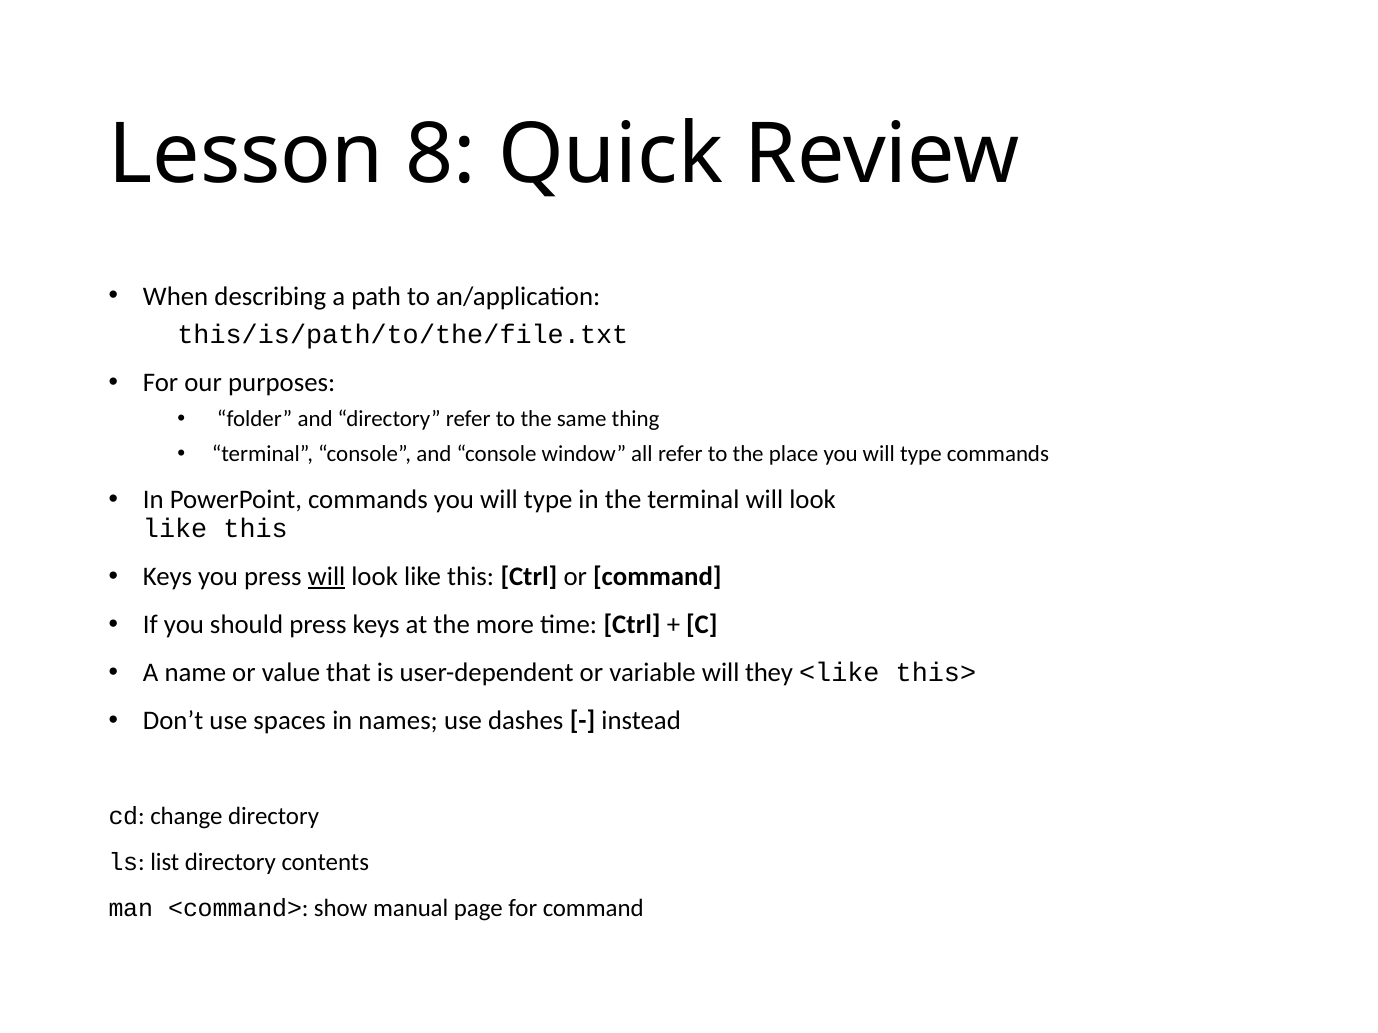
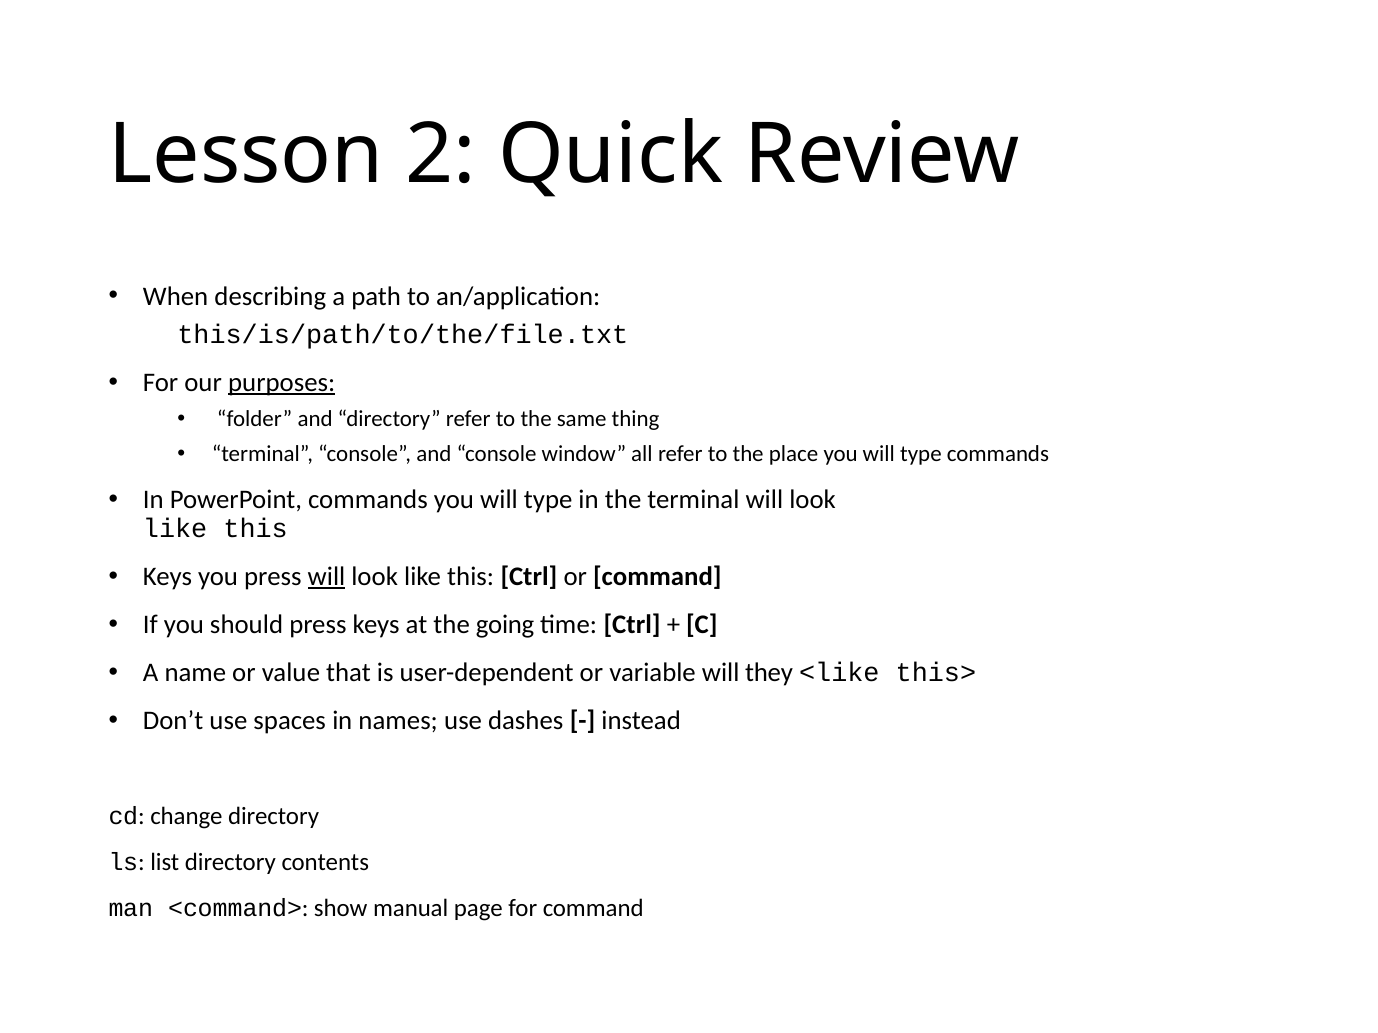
8: 8 -> 2 (441, 154)
purposes underline: none -> present (282, 383)
more: more -> going (505, 625)
